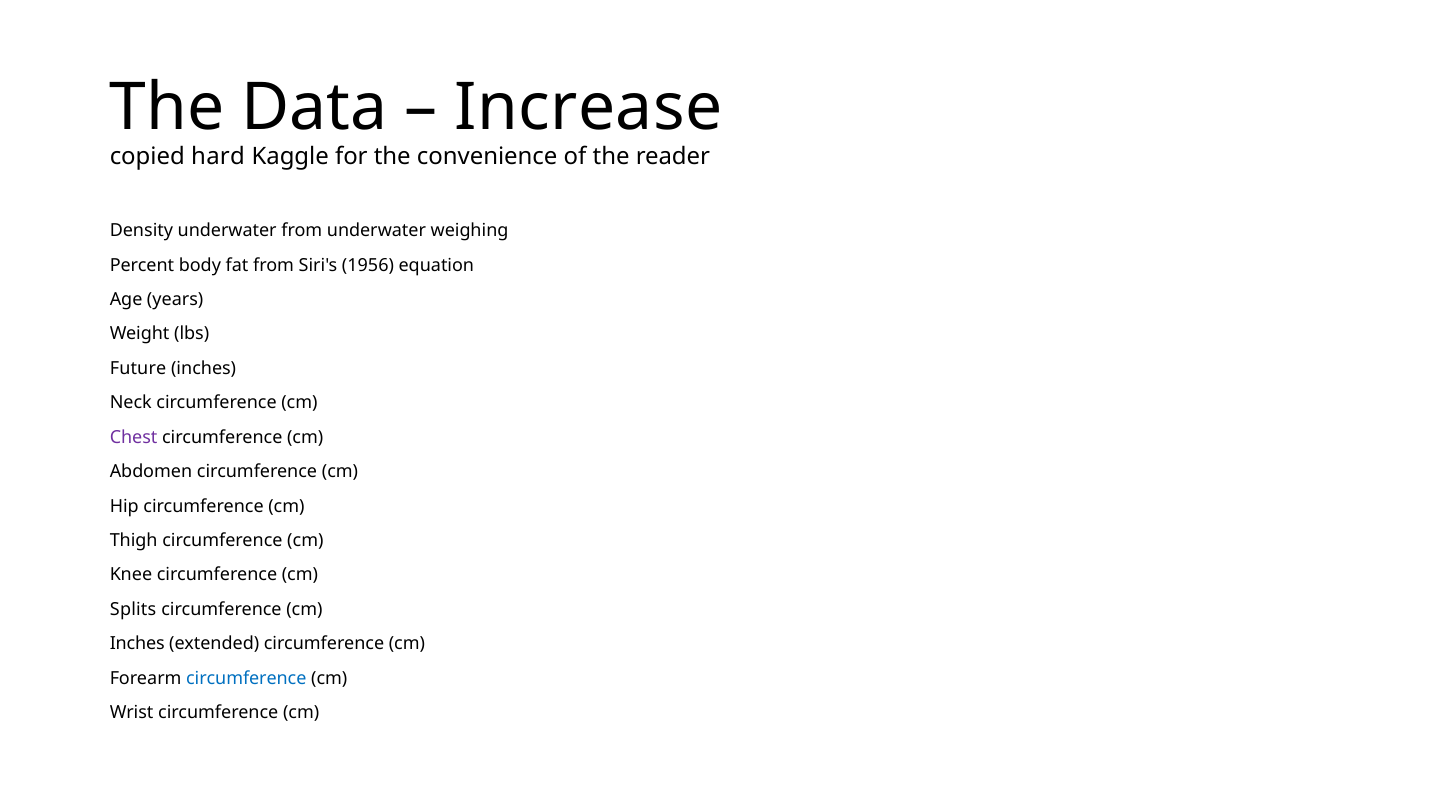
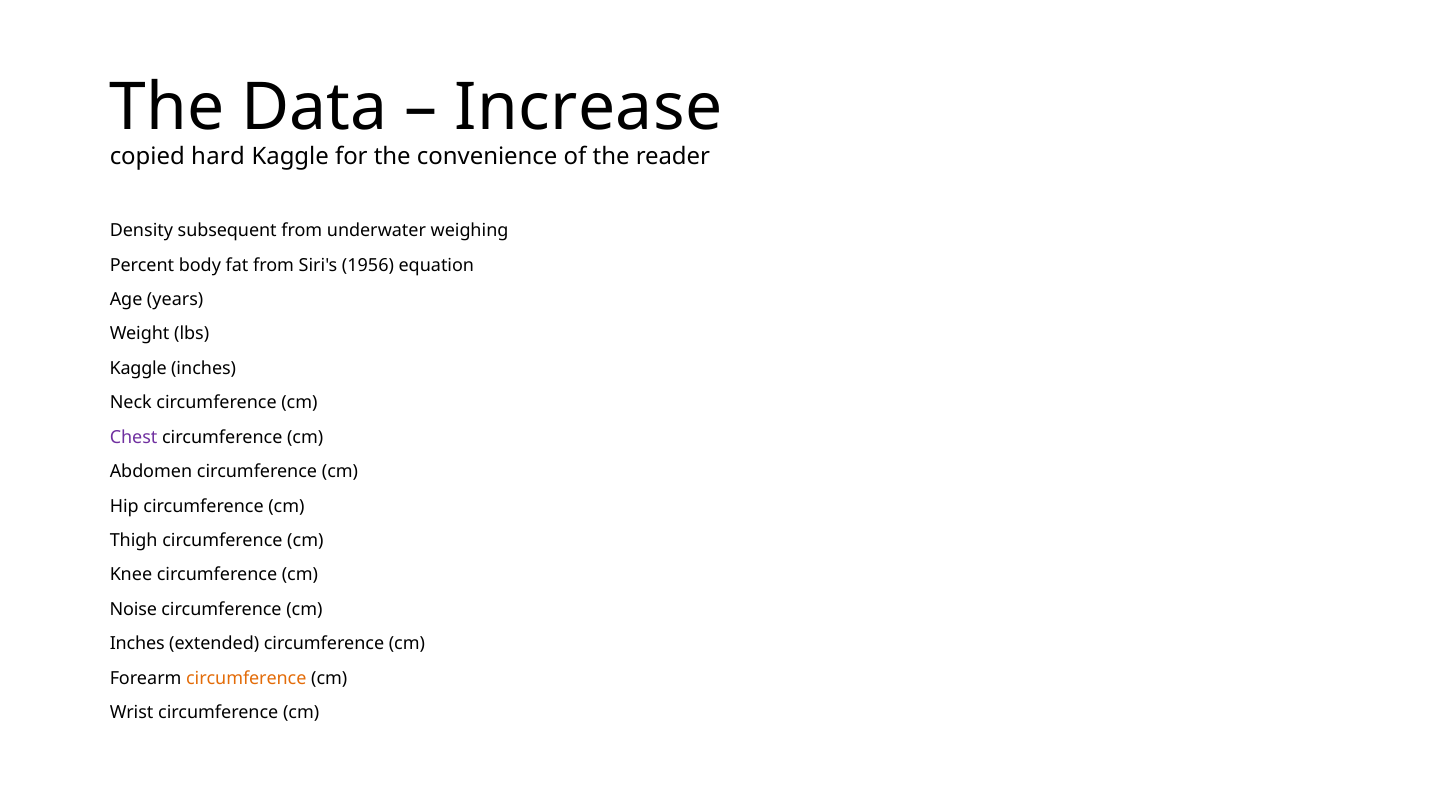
Density underwater: underwater -> subsequent (227, 231)
Future: Future -> Kaggle (138, 368)
Splits: Splits -> Noise (133, 609)
circumference colour: blue -> orange (246, 678)
